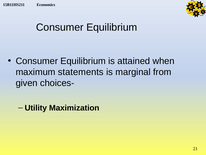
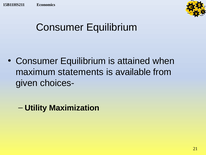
marginal: marginal -> available (133, 72)
